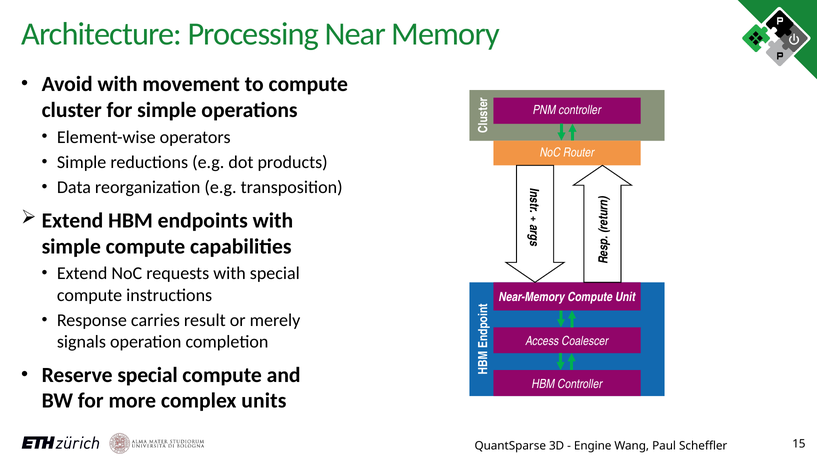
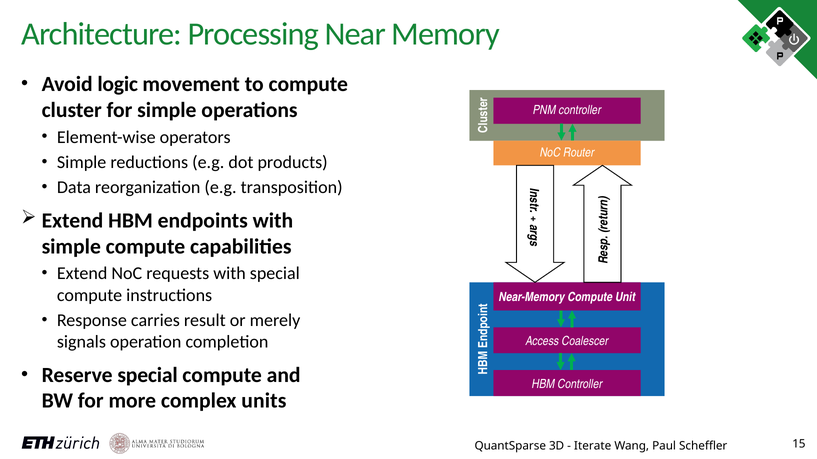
Avoid with: with -> logic (118, 84)
Engine: Engine -> Iterate (593, 446)
